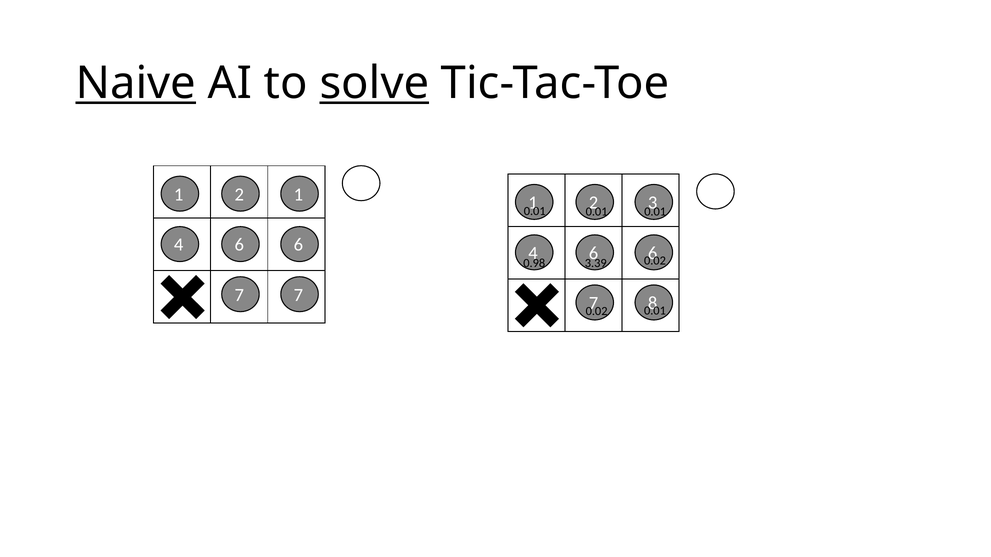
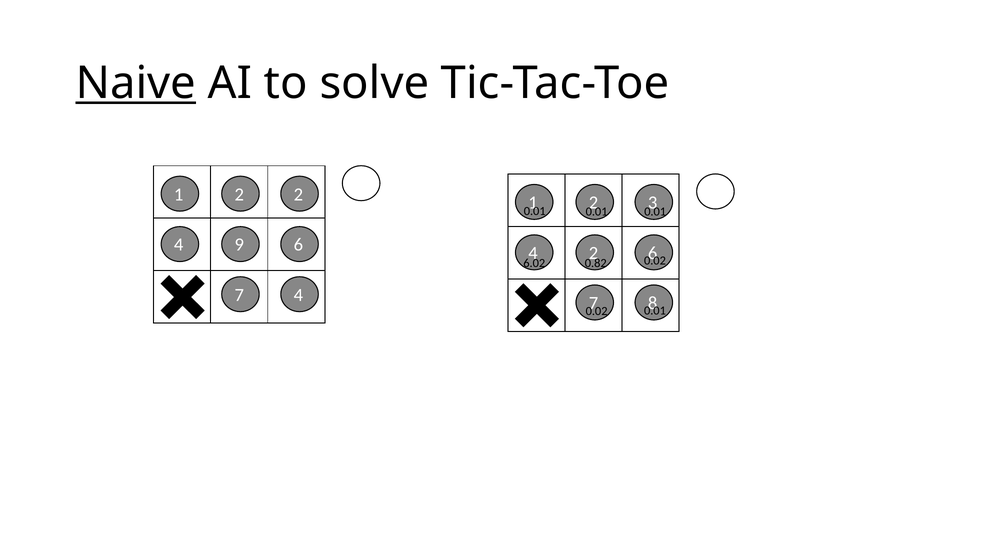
solve underline: present -> none (374, 83)
2 1: 1 -> 2 (298, 195)
6: 6 -> 9 (239, 245)
6: 6 -> 2 (594, 253)
3.39: 3.39 -> 0.82 (596, 263)
0.98: 0.98 -> 6.02 (534, 264)
7 7: 7 -> 4 (298, 295)
